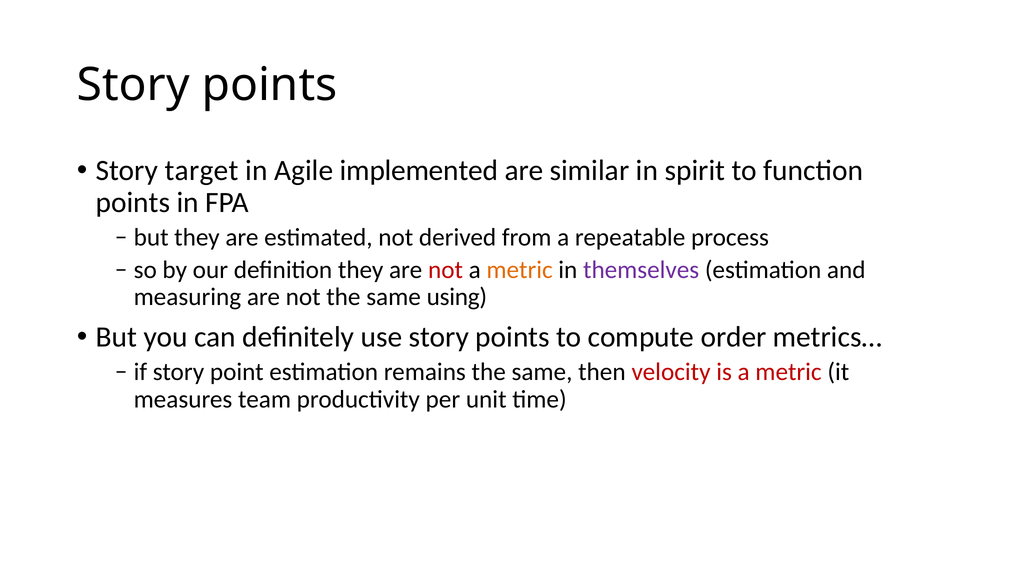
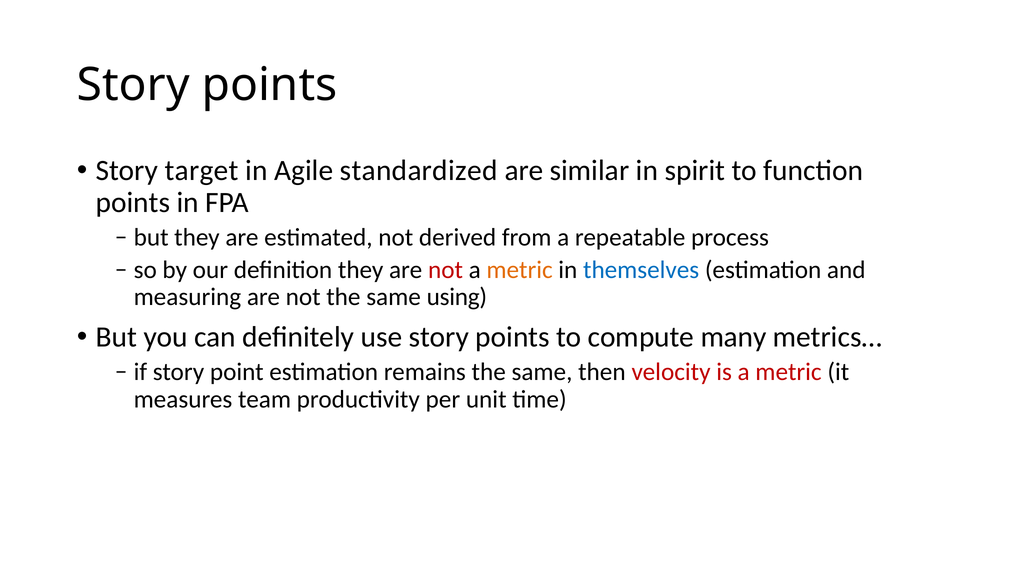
implemented: implemented -> standardized (419, 171)
themselves colour: purple -> blue (641, 270)
order: order -> many (734, 337)
